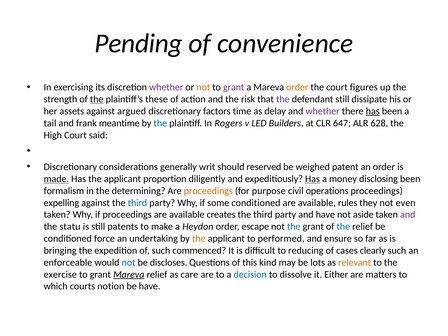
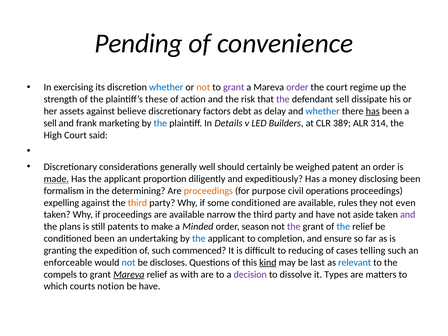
whether colour: purple -> blue (166, 87)
order colour: orange -> purple (297, 87)
figures: figures -> regime (364, 87)
the underline: present -> none (97, 99)
defendant still: still -> sell (342, 99)
argued: argued -> believe (132, 111)
time: time -> debt (242, 111)
whether colour: purple -> blue (323, 111)
tail: tail -> sell (50, 123)
meantime: meantime -> marketing (119, 123)
Rogers: Rogers -> Details (229, 123)
647: 647 -> 389 (342, 123)
628: 628 -> 314 (379, 123)
writ: writ -> well (207, 167)
reserved: reserved -> certainly (264, 167)
Has underline: present -> none (313, 179)
third colour: blue -> orange (137, 203)
creates: creates -> narrow (221, 215)
statu: statu -> plans (70, 227)
Heydon: Heydon -> Minded (198, 227)
escape: escape -> season (255, 227)
the colour: blue -> purple (294, 227)
conditioned force: force -> been (104, 239)
the colour: orange -> blue (199, 239)
performed: performed -> completion (281, 239)
bringing: bringing -> granting (60, 251)
clearly: clearly -> telling (373, 251)
kind underline: none -> present (268, 262)
lots: lots -> last (318, 262)
relevant colour: orange -> blue (355, 262)
exercise: exercise -> compels (60, 274)
care: care -> with (189, 274)
decision colour: blue -> purple (250, 274)
Either: Either -> Types (336, 274)
